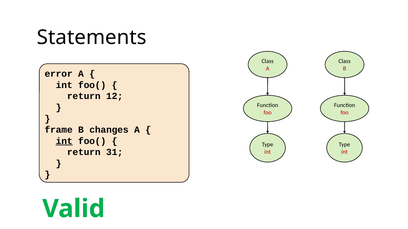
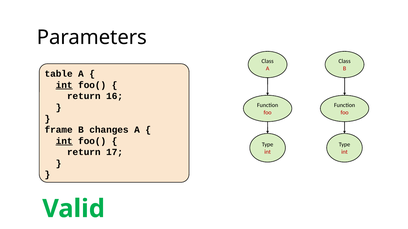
Statements: Statements -> Parameters (92, 38)
error: error -> table (59, 74)
int underline: none -> present (64, 85)
12: 12 -> 16 (115, 96)
31: 31 -> 17 (115, 153)
